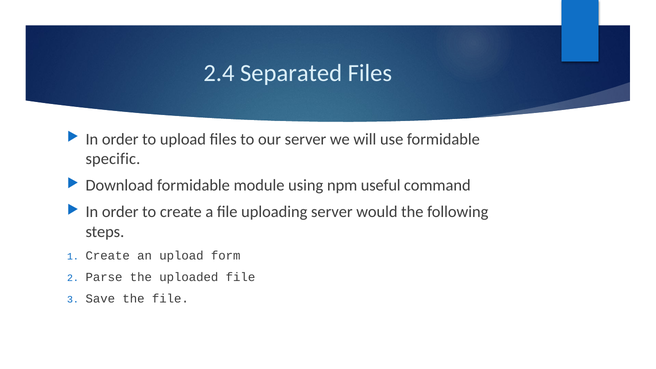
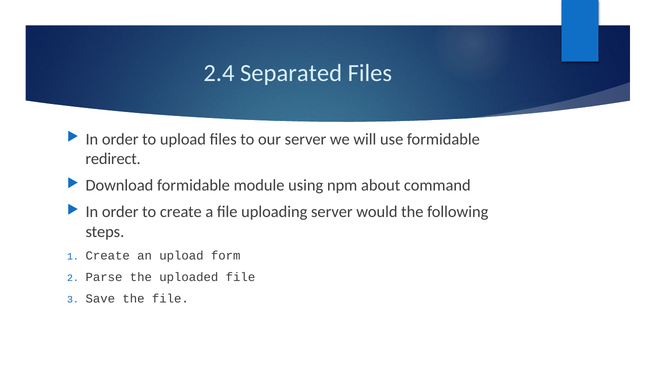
specific: specific -> redirect (113, 159)
useful: useful -> about (381, 186)
